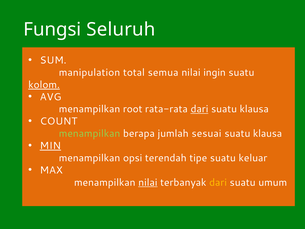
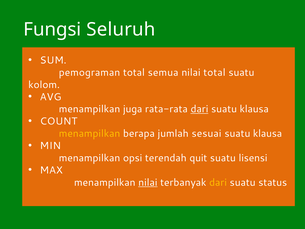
manipulation: manipulation -> pemograman (89, 72)
nilai ingin: ingin -> total (214, 72)
kolom underline: present -> none (44, 85)
root: root -> juga (133, 109)
menampilkan colour: light green -> yellow (90, 133)
MIN underline: present -> none (50, 146)
tipe: tipe -> quit (198, 158)
keluar: keluar -> lisensi (253, 158)
umum: umum -> status (273, 182)
